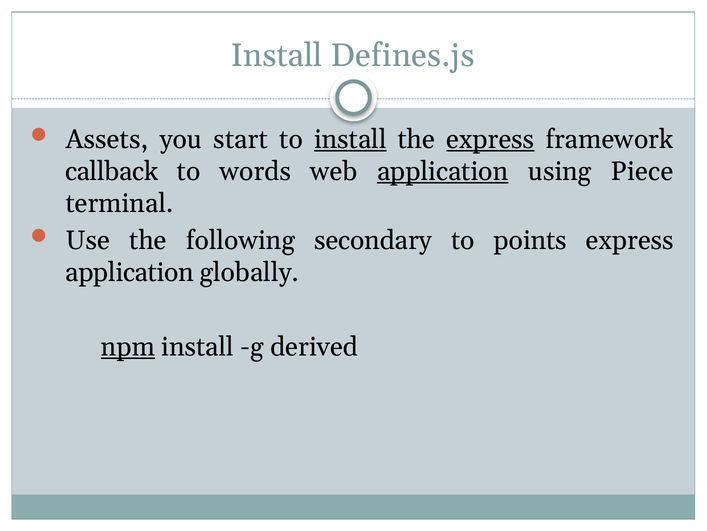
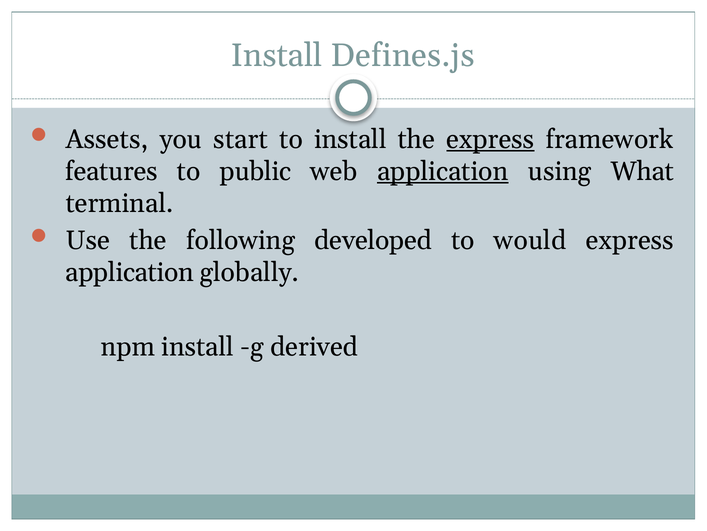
install underline: present -> none (350, 139)
callback: callback -> features (112, 171)
words: words -> public (256, 171)
Piece: Piece -> What (642, 171)
secondary: secondary -> developed (373, 240)
points: points -> would (530, 240)
npm underline: present -> none (128, 346)
